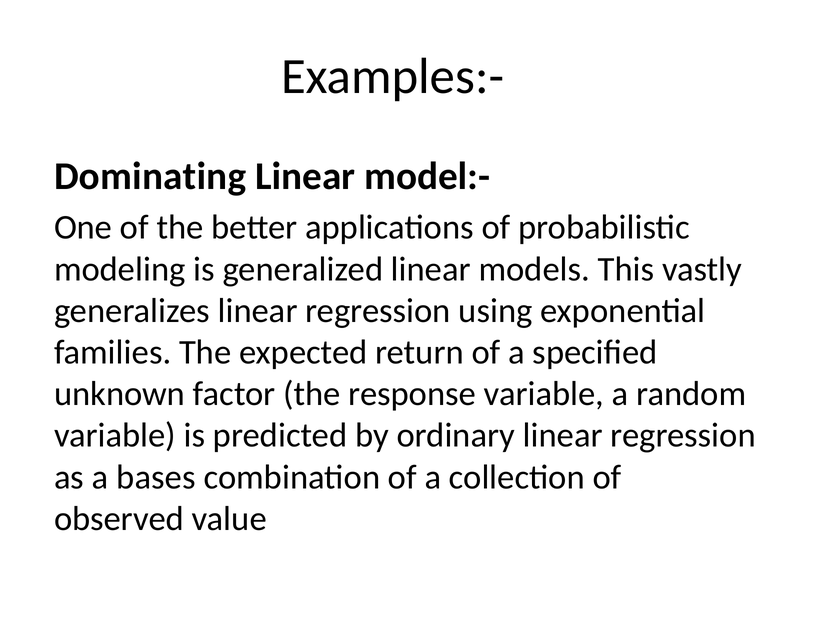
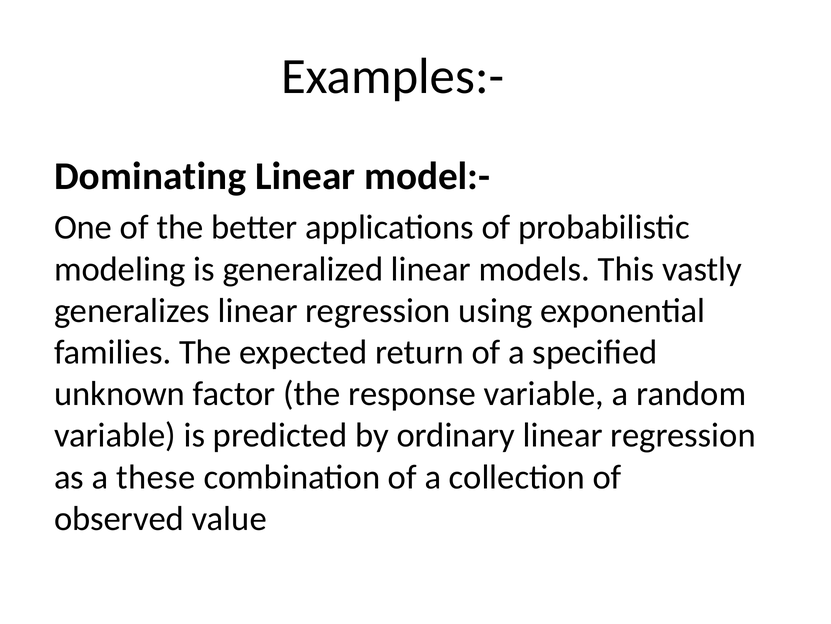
bases: bases -> these (156, 477)
